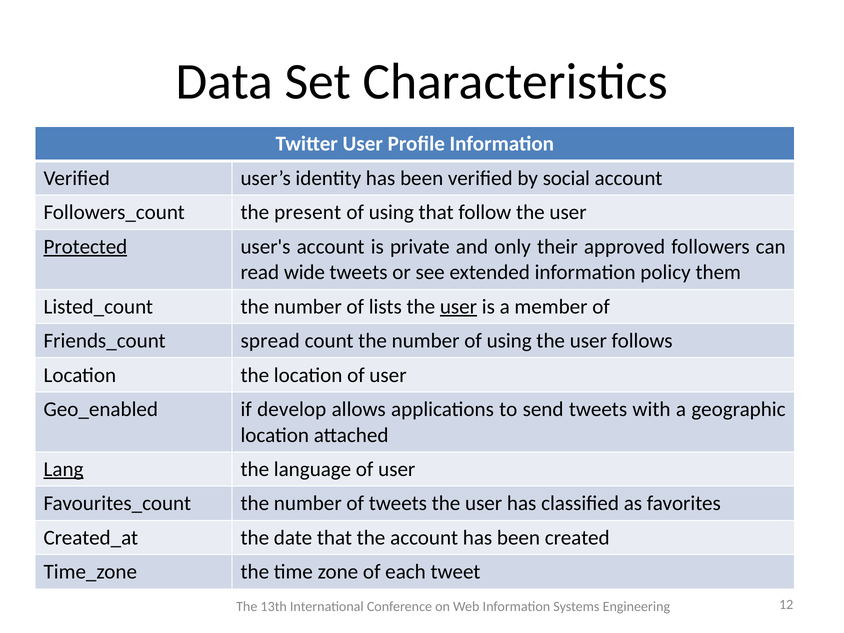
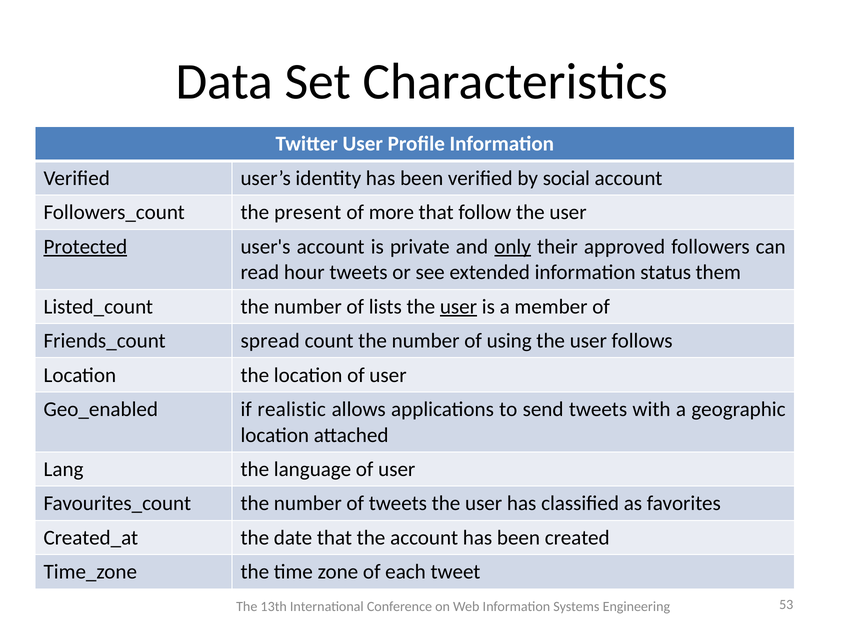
using: using -> more (391, 212)
only underline: none -> present (513, 247)
wide: wide -> hour (304, 272)
policy: policy -> status (666, 272)
develop: develop -> realistic (292, 409)
Lang underline: present -> none (64, 469)
12: 12 -> 53 (786, 604)
